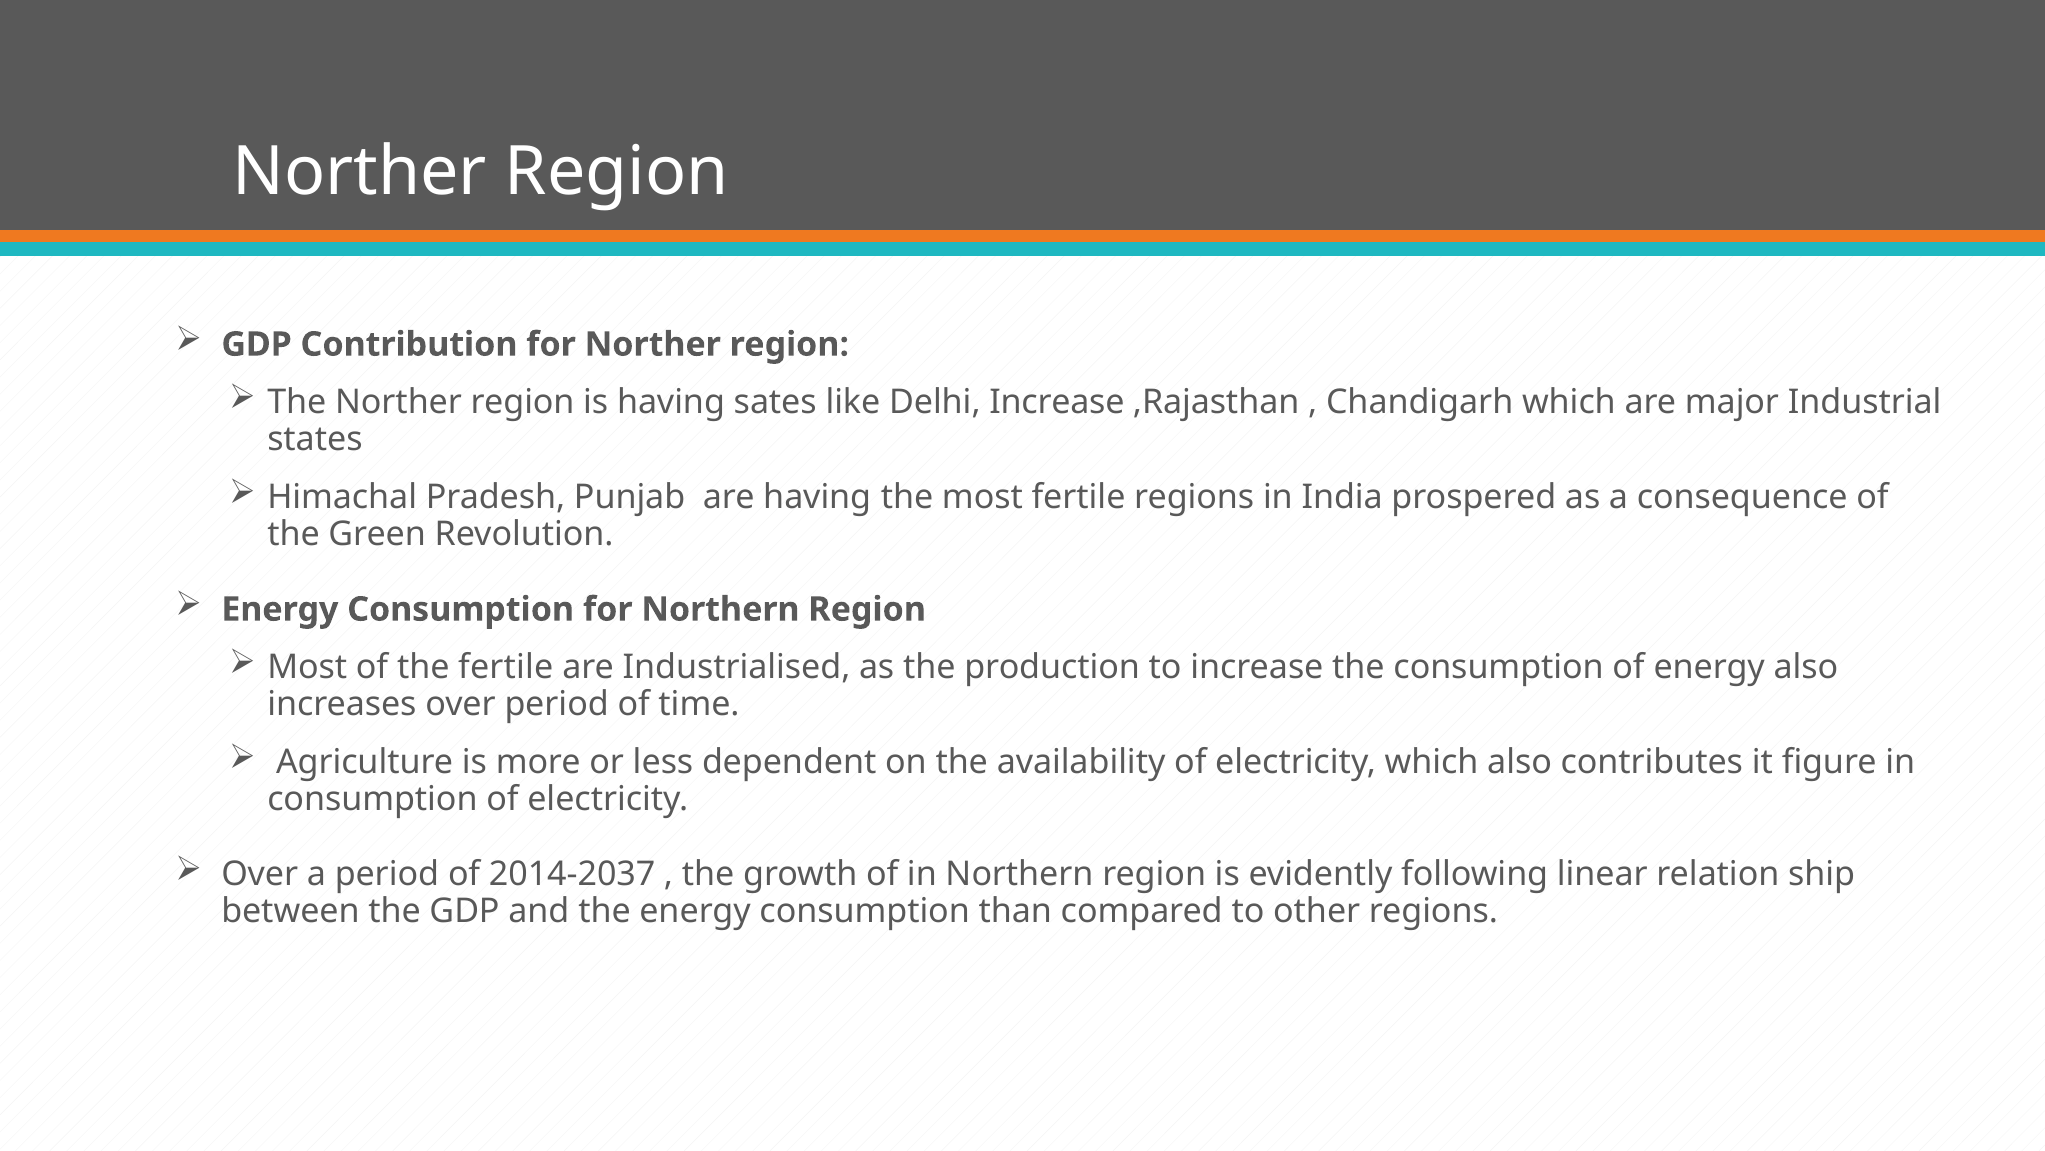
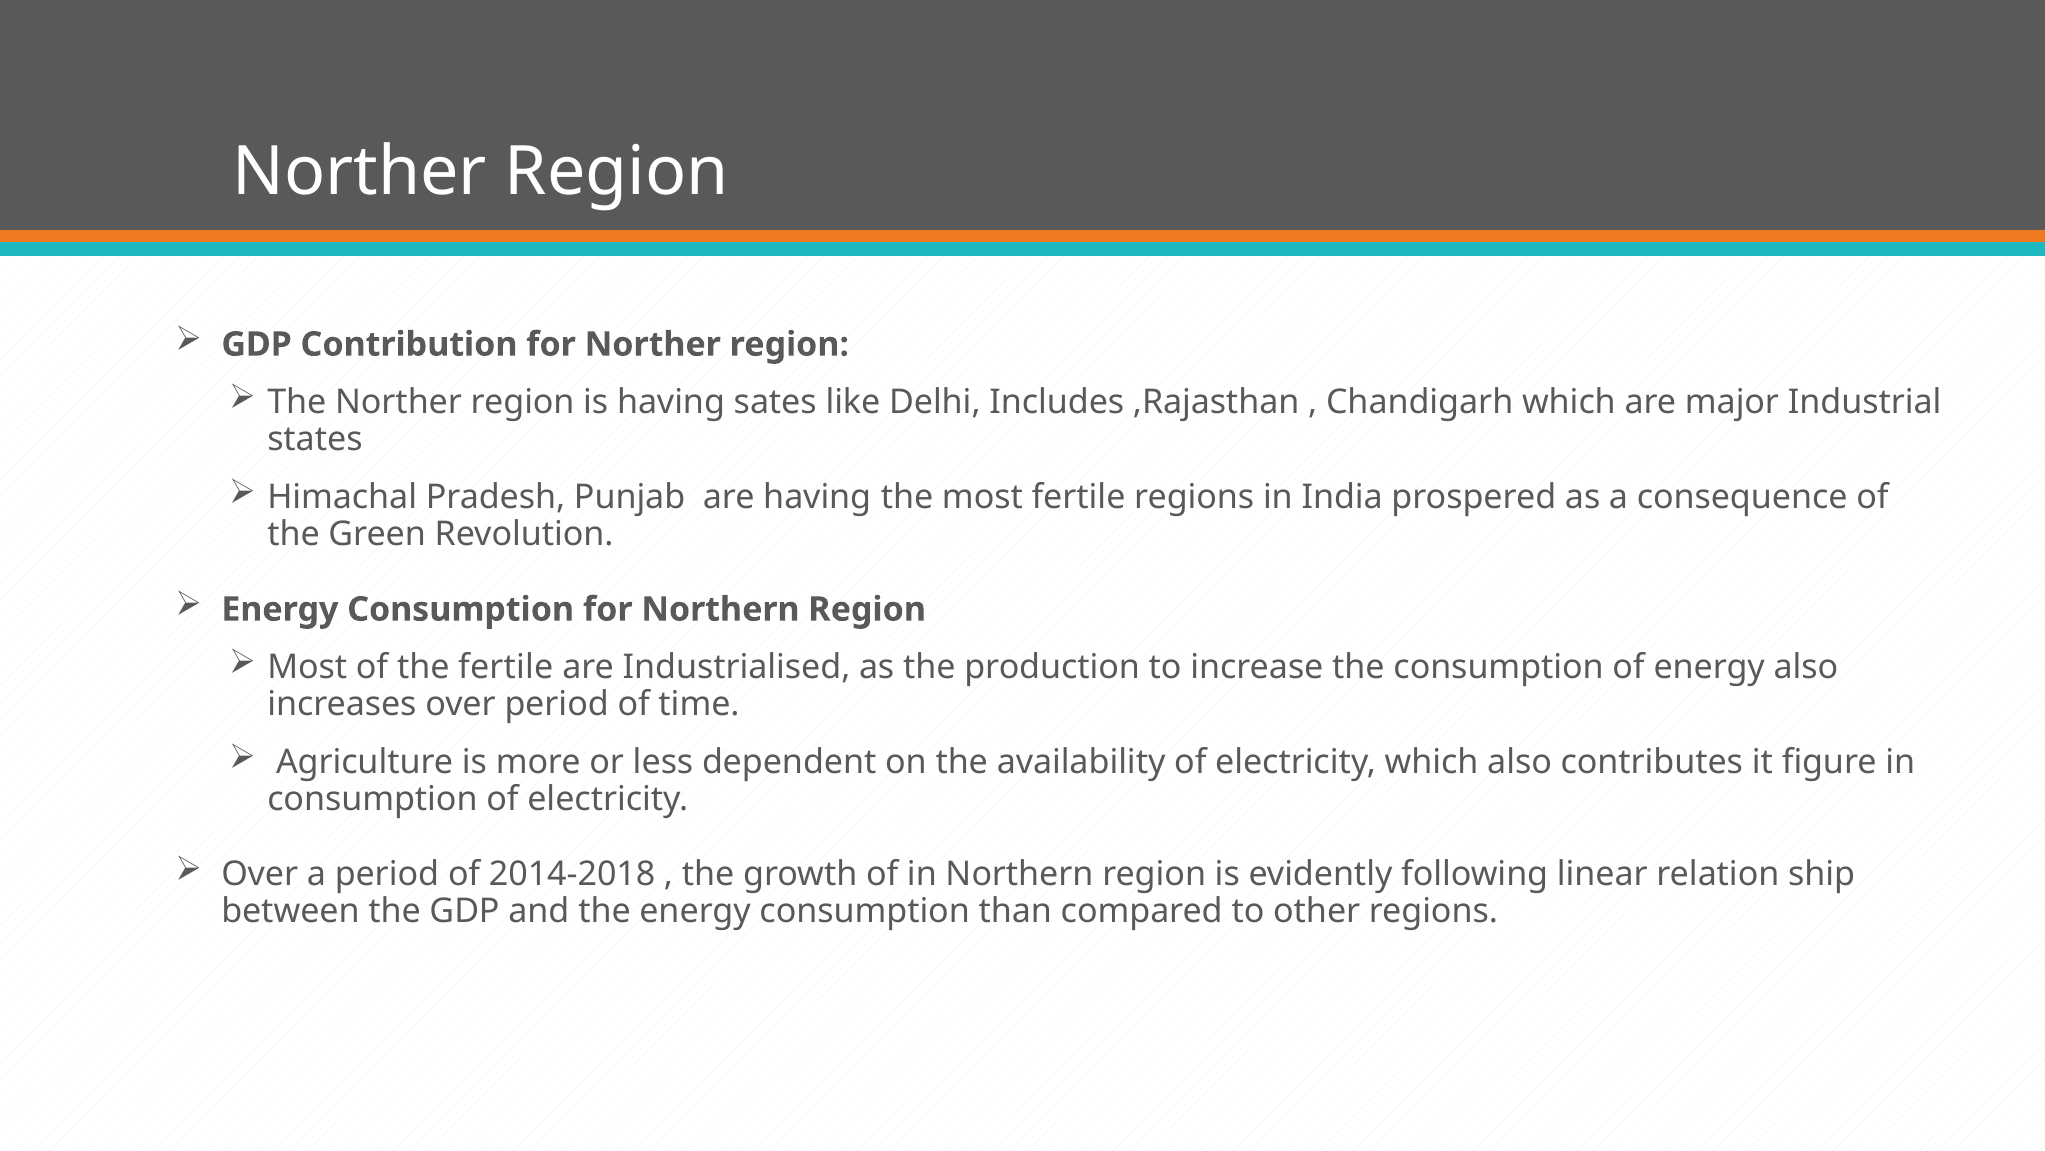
Delhi Increase: Increase -> Includes (1057, 402)
2014-2037: 2014-2037 -> 2014-2018 (572, 874)
